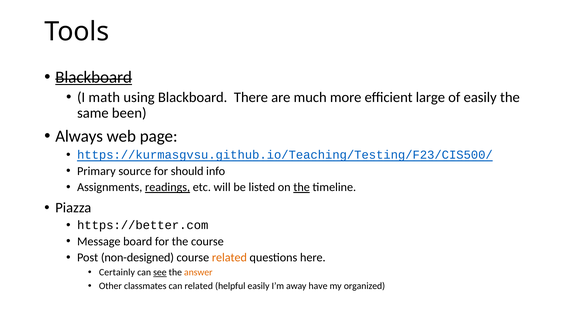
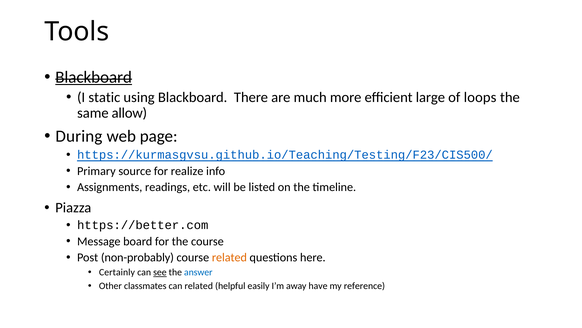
math: math -> static (104, 97)
of easily: easily -> loops (480, 97)
been: been -> allow (129, 113)
Always: Always -> During (79, 136)
should: should -> realize (187, 171)
readings underline: present -> none (168, 187)
the underline: present -> none (302, 187)
non-designed: non-designed -> non-probably (137, 257)
answer colour: orange -> blue (198, 272)
organized: organized -> reference (364, 285)
